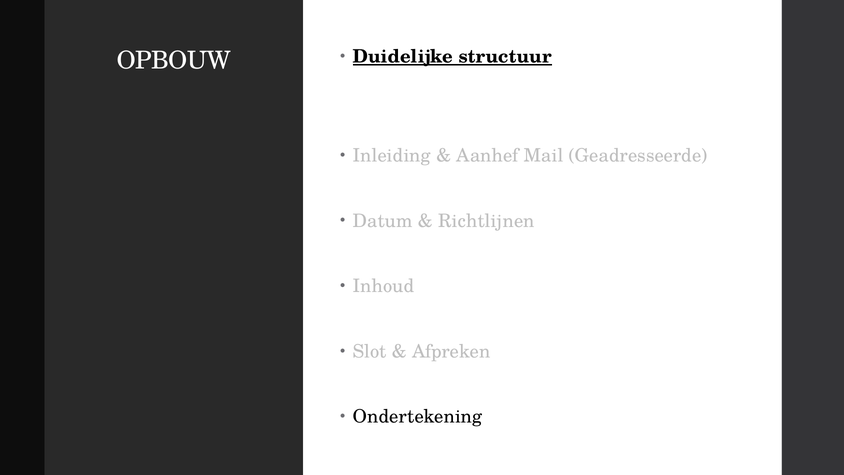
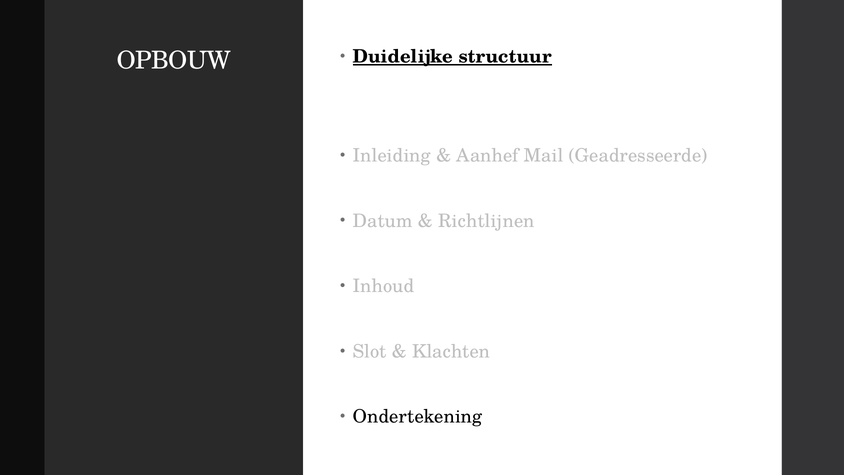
Afpreken: Afpreken -> Klachten (451, 351)
